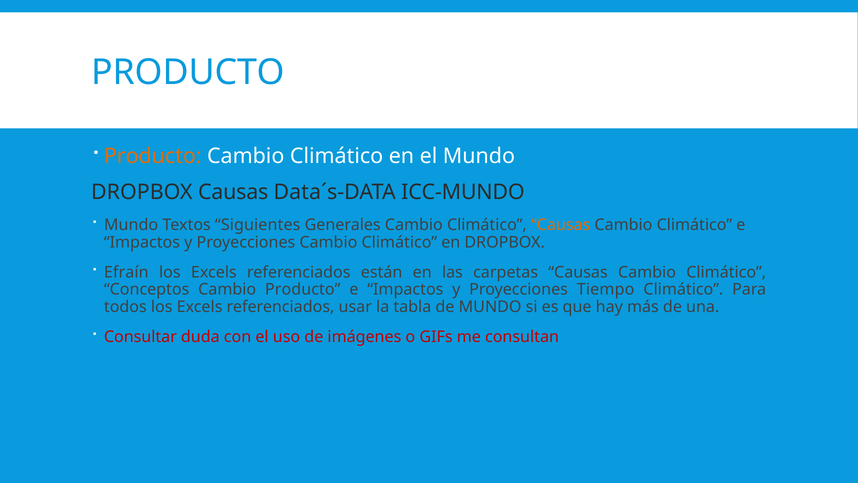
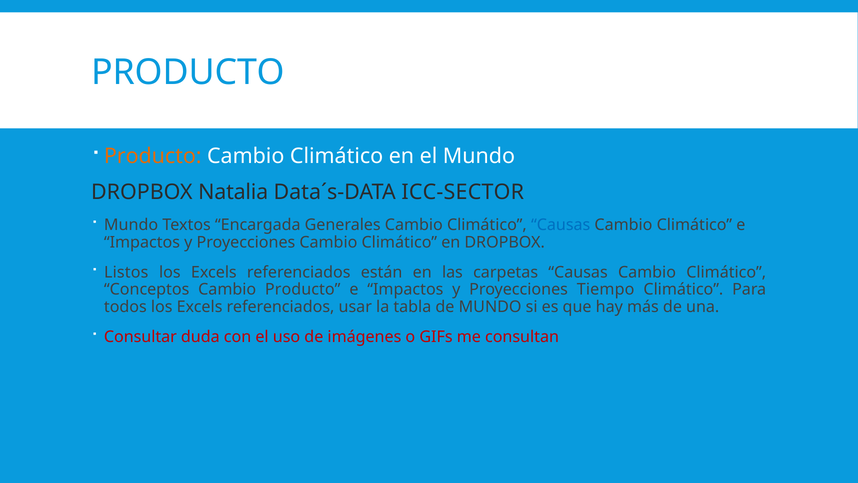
DROPBOX Causas: Causas -> Natalia (233, 192)
ICC-MUNDO: ICC-MUNDO -> ICC-SECTOR (463, 192)
Siguientes: Siguientes -> Encargada (258, 225)
Causas colour: orange -> blue (561, 225)
Efraín: Efraín -> Listos (126, 272)
